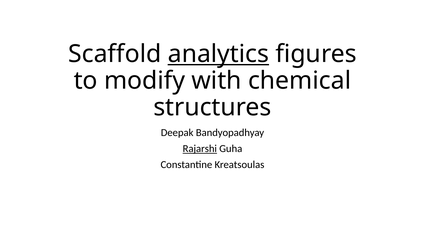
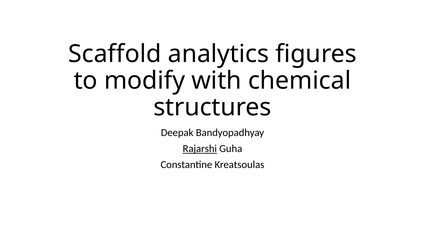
analytics underline: present -> none (218, 54)
